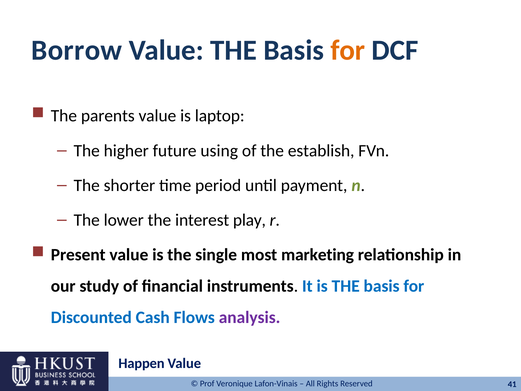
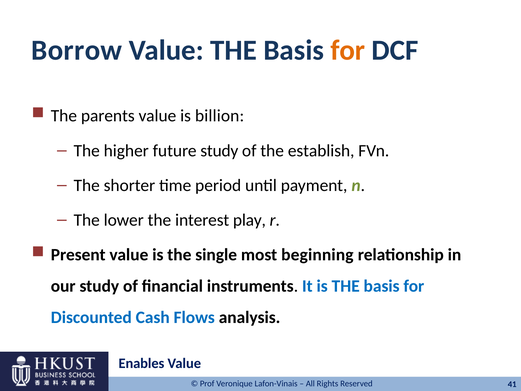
laptop: laptop -> billion (220, 116)
future using: using -> study (219, 151)
marketing: marketing -> beginning (317, 255)
analysis colour: purple -> black (250, 317)
Happen: Happen -> Enables (141, 363)
